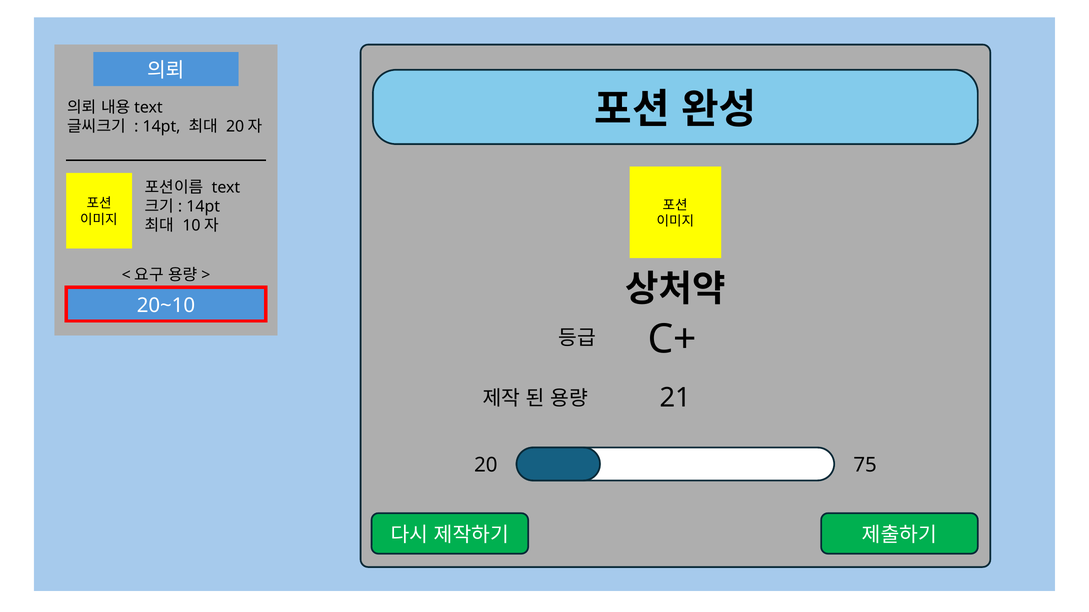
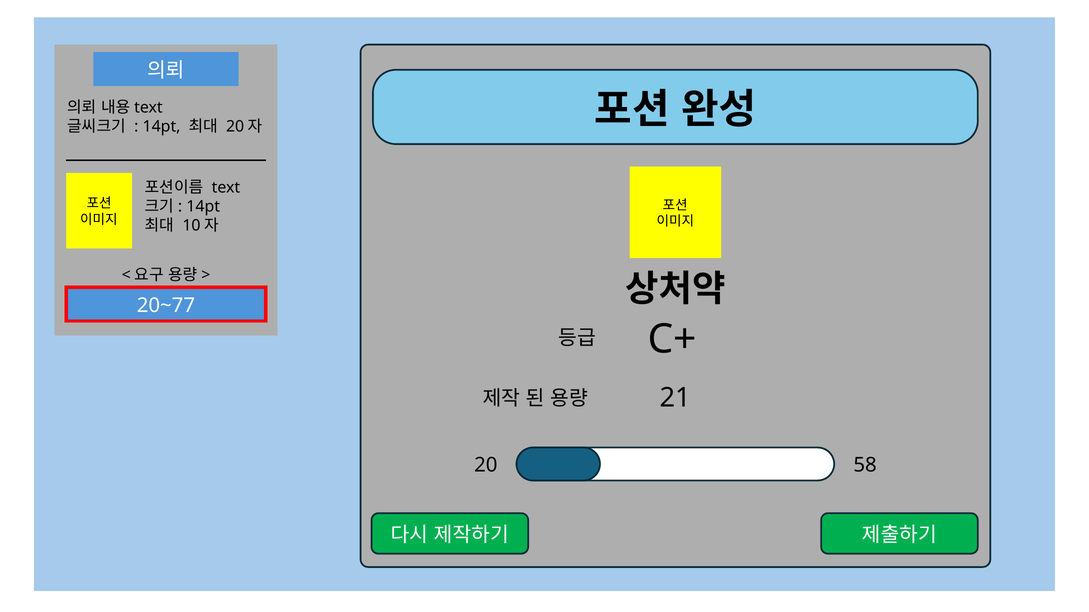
20~10: 20~10 -> 20~77 (166, 306)
75: 75 -> 58 (865, 466)
